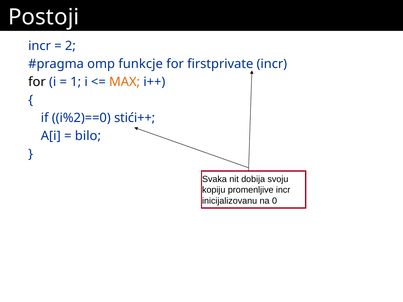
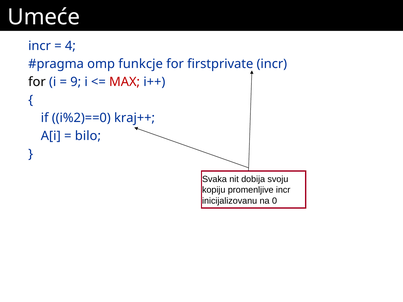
Postoji: Postoji -> Umeće (44, 17)
2: 2 -> 4 (70, 46)
1: 1 -> 9 (76, 82)
MAX colour: orange -> red (125, 82)
stići++: stići++ -> kraj++ (135, 118)
